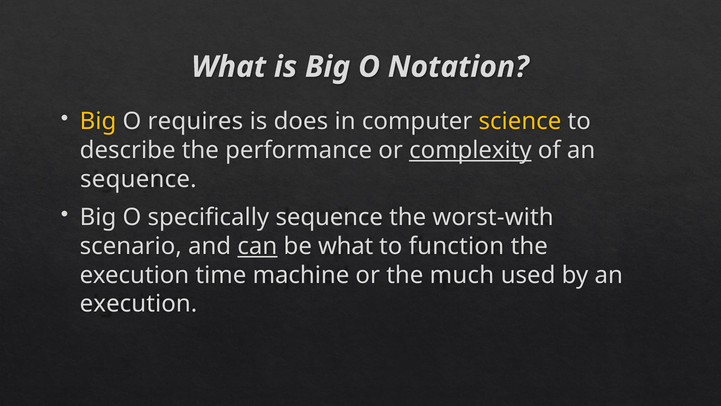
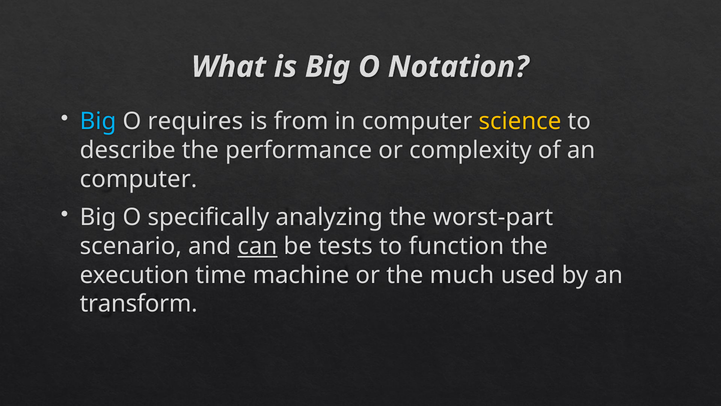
Big colour: yellow -> light blue (98, 121)
does: does -> from (301, 121)
complexity underline: present -> none (470, 150)
sequence: sequence -> computer (138, 179)
specifically sequence: sequence -> analyzing (329, 217)
worst-with: worst-with -> worst-part (493, 217)
be what: what -> tests (345, 246)
execution: execution -> transform (139, 304)
